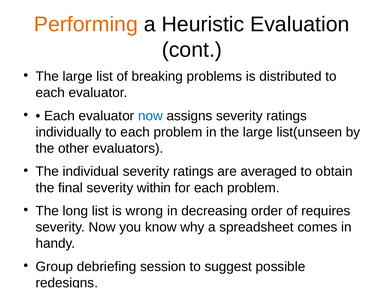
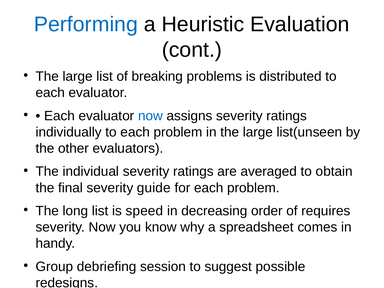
Performing colour: orange -> blue (86, 24)
within: within -> guide (154, 188)
wrong: wrong -> speed (144, 211)
